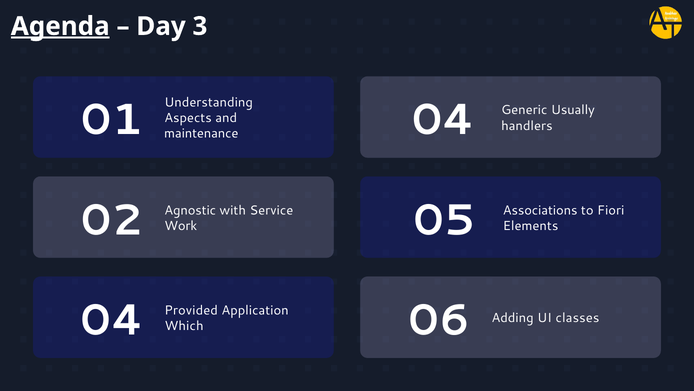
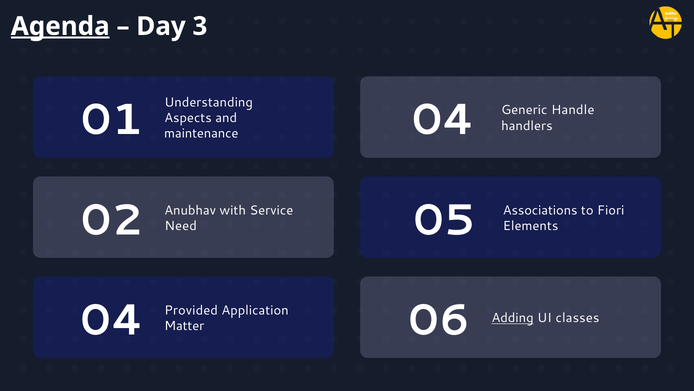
Usually: Usually -> Handle (573, 110)
Agnostic: Agnostic -> Anubhav (190, 210)
Work: Work -> Need (181, 226)
Adding underline: none -> present (513, 318)
Which: Which -> Matter (184, 326)
